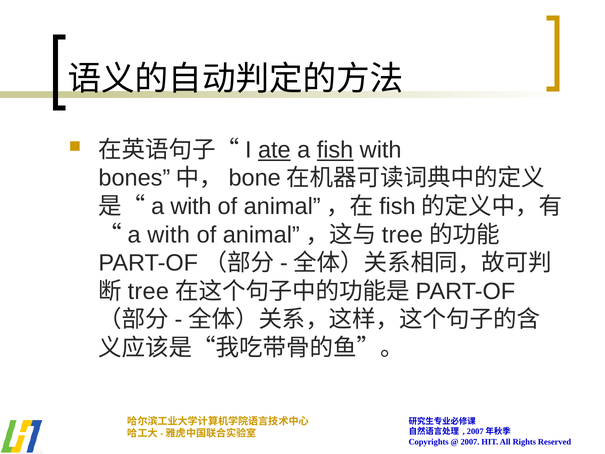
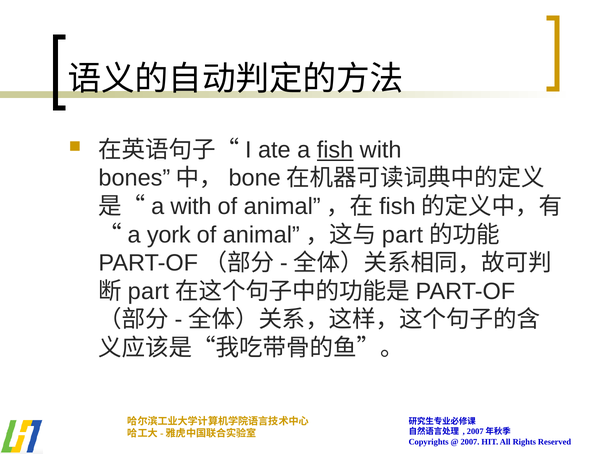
ate underline: present -> none (274, 150)
with: with -> york (169, 235)
tree: tree -> part (402, 235)
tree: tree -> part (148, 291)
